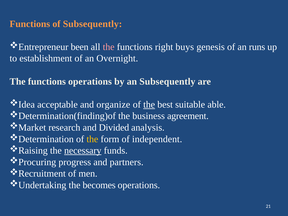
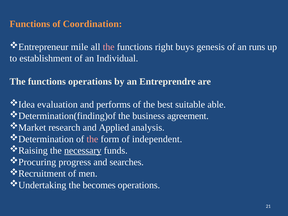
of Subsequently: Subsequently -> Coordination (92, 24)
been: been -> mile (80, 47)
Overnight: Overnight -> Individual (117, 58)
an Subsequently: Subsequently -> Entreprendre (167, 81)
acceptable: acceptable -> evaluation (57, 105)
organize: organize -> performs (113, 105)
the underline: present -> none (149, 105)
Divided: Divided -> Applied (114, 128)
the colour: yellow -> pink (92, 139)
partners: partners -> searches (127, 162)
